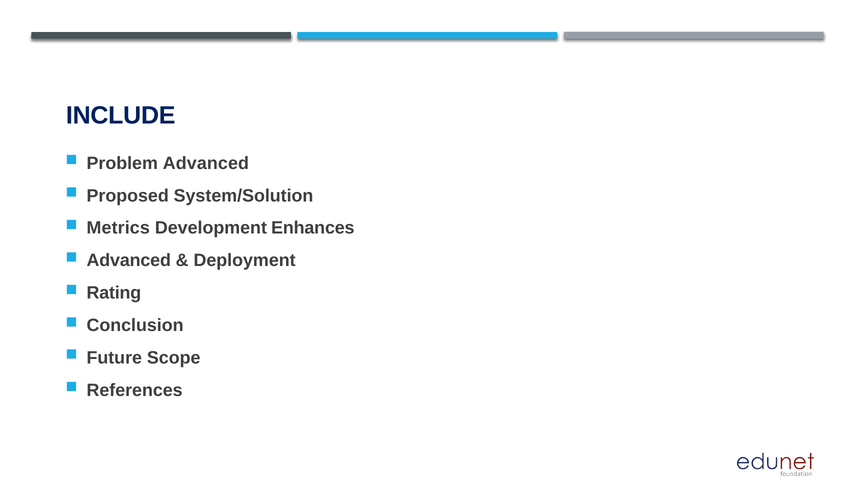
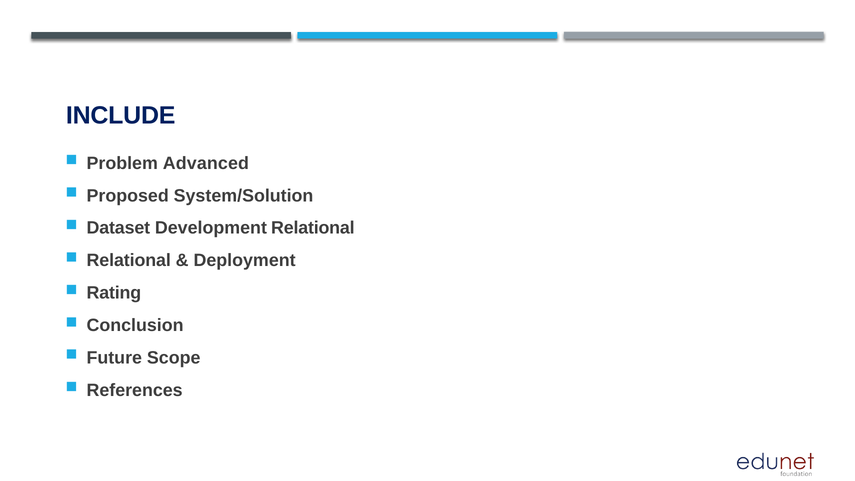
Metrics: Metrics -> Dataset (118, 228)
Development Enhances: Enhances -> Relational (313, 228)
Advanced: Advanced -> Relational (129, 260)
